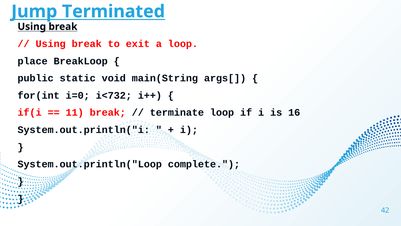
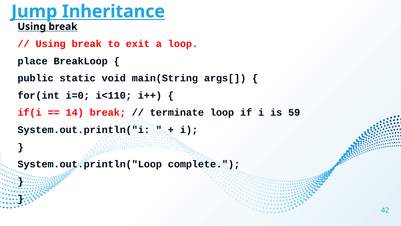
Terminated: Terminated -> Inheritance (113, 11)
i<732: i<732 -> i<110 (114, 95)
11: 11 -> 14 (75, 112)
16: 16 -> 59 (294, 112)
